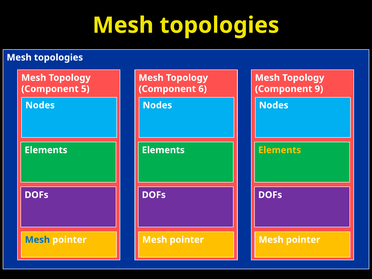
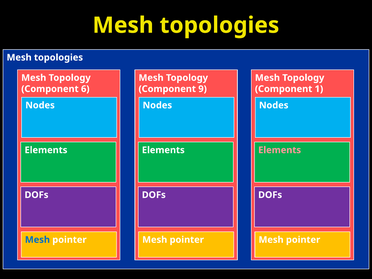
5: 5 -> 6 (85, 89)
6: 6 -> 9 (203, 89)
9: 9 -> 1 (319, 89)
Elements colour: yellow -> pink (280, 150)
